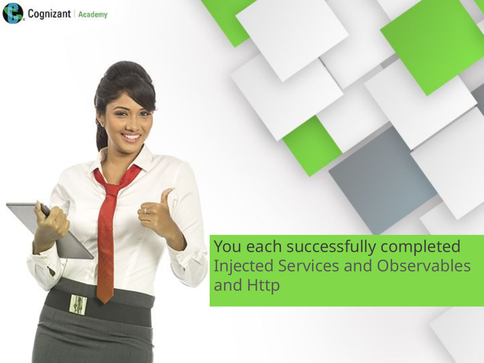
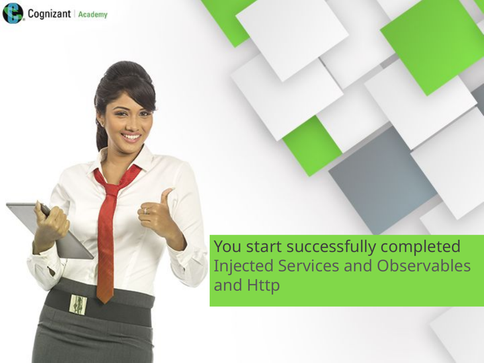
each: each -> start (264, 247)
